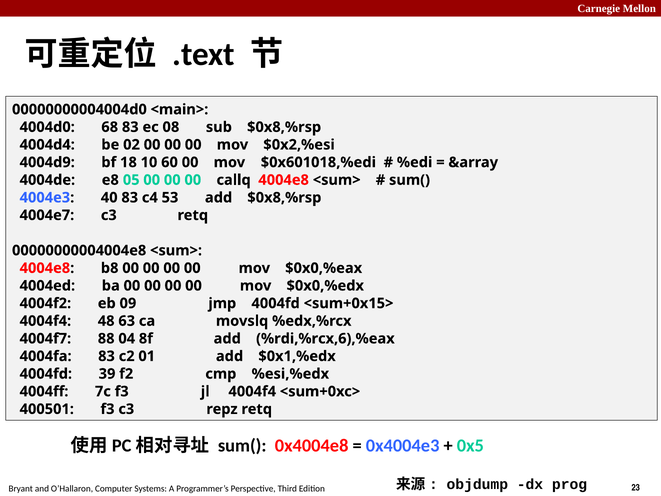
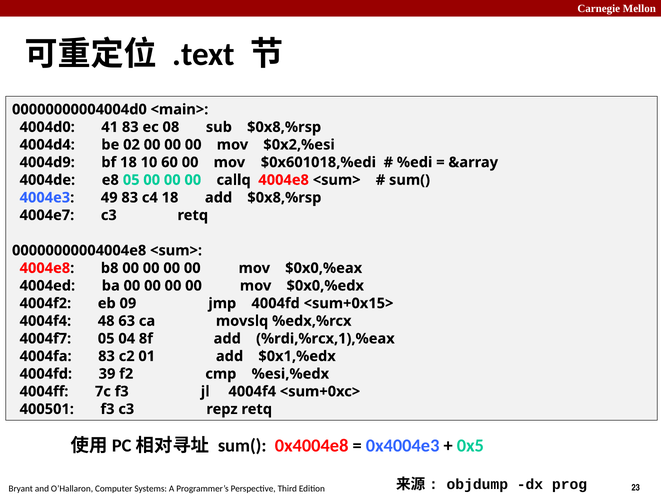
68: 68 -> 41 (110, 127)
40: 40 -> 49 (109, 197)
c4 53: 53 -> 18 (170, 197)
4004f7 88: 88 -> 05 (106, 338)
%rdi,%rcx,6),%eax: %rdi,%rcx,6),%eax -> %rdi,%rcx,1),%eax (325, 338)
